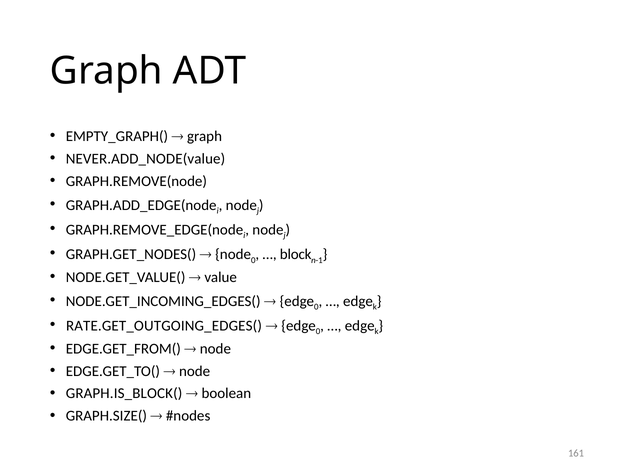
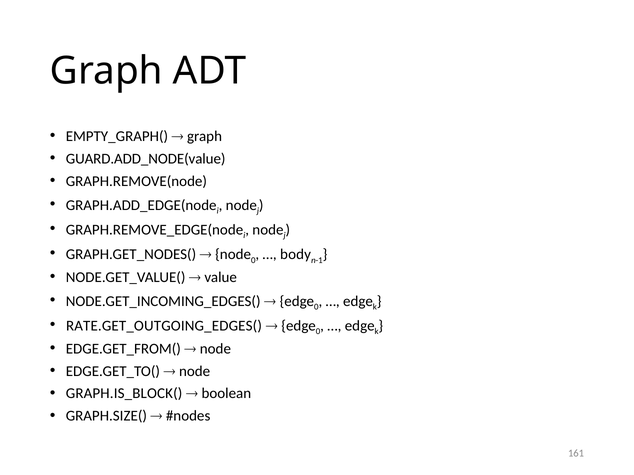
NEVER.ADD_NODE(value: NEVER.ADD_NODE(value -> GUARD.ADD_NODE(value (146, 159)
block: block -> body (296, 255)
